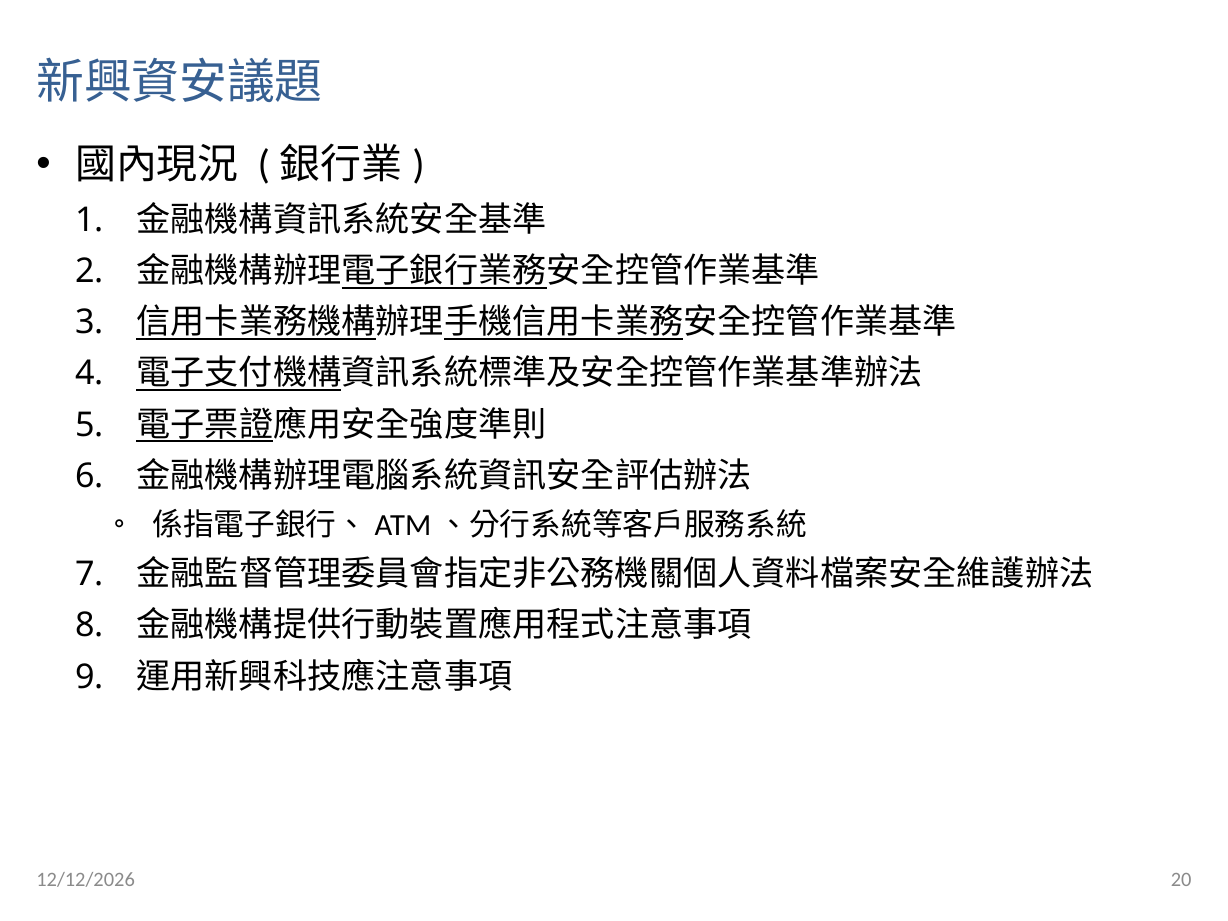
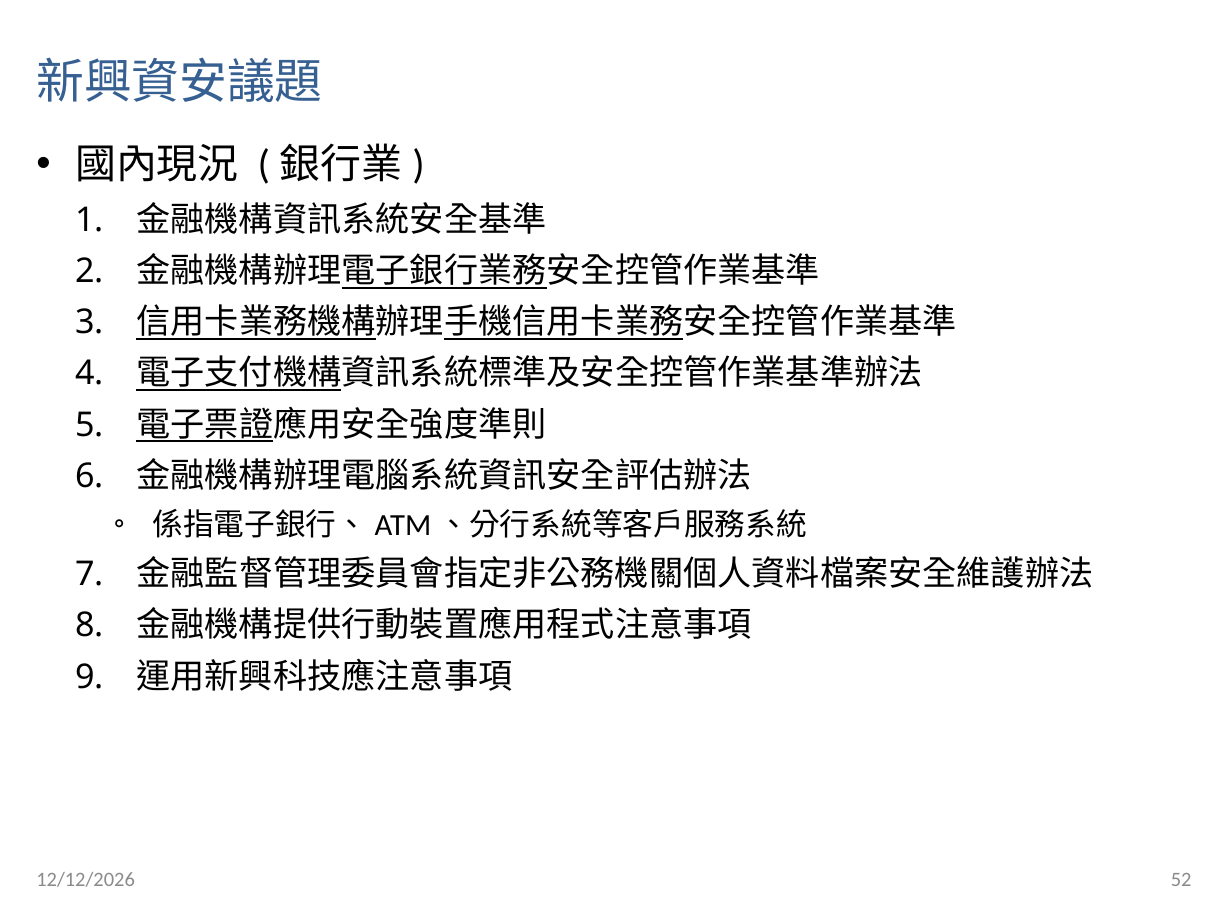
20: 20 -> 52 (1181, 879)
